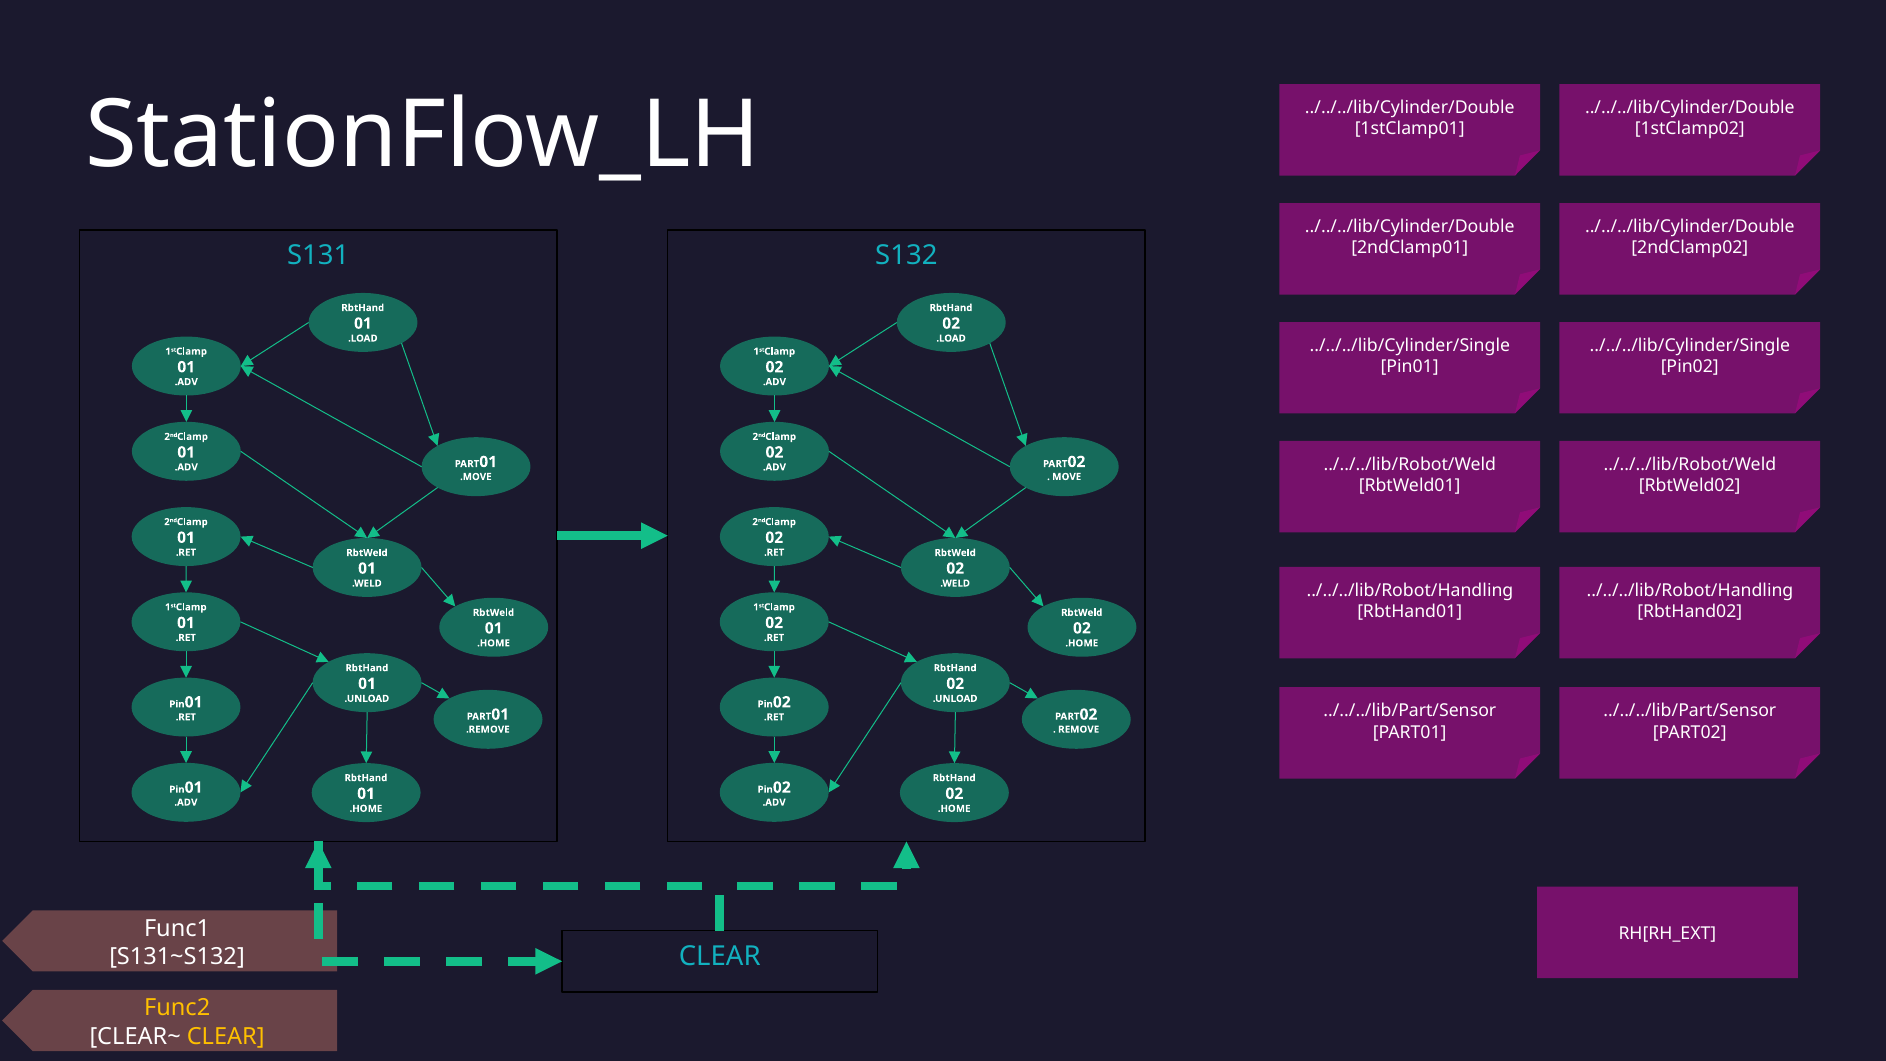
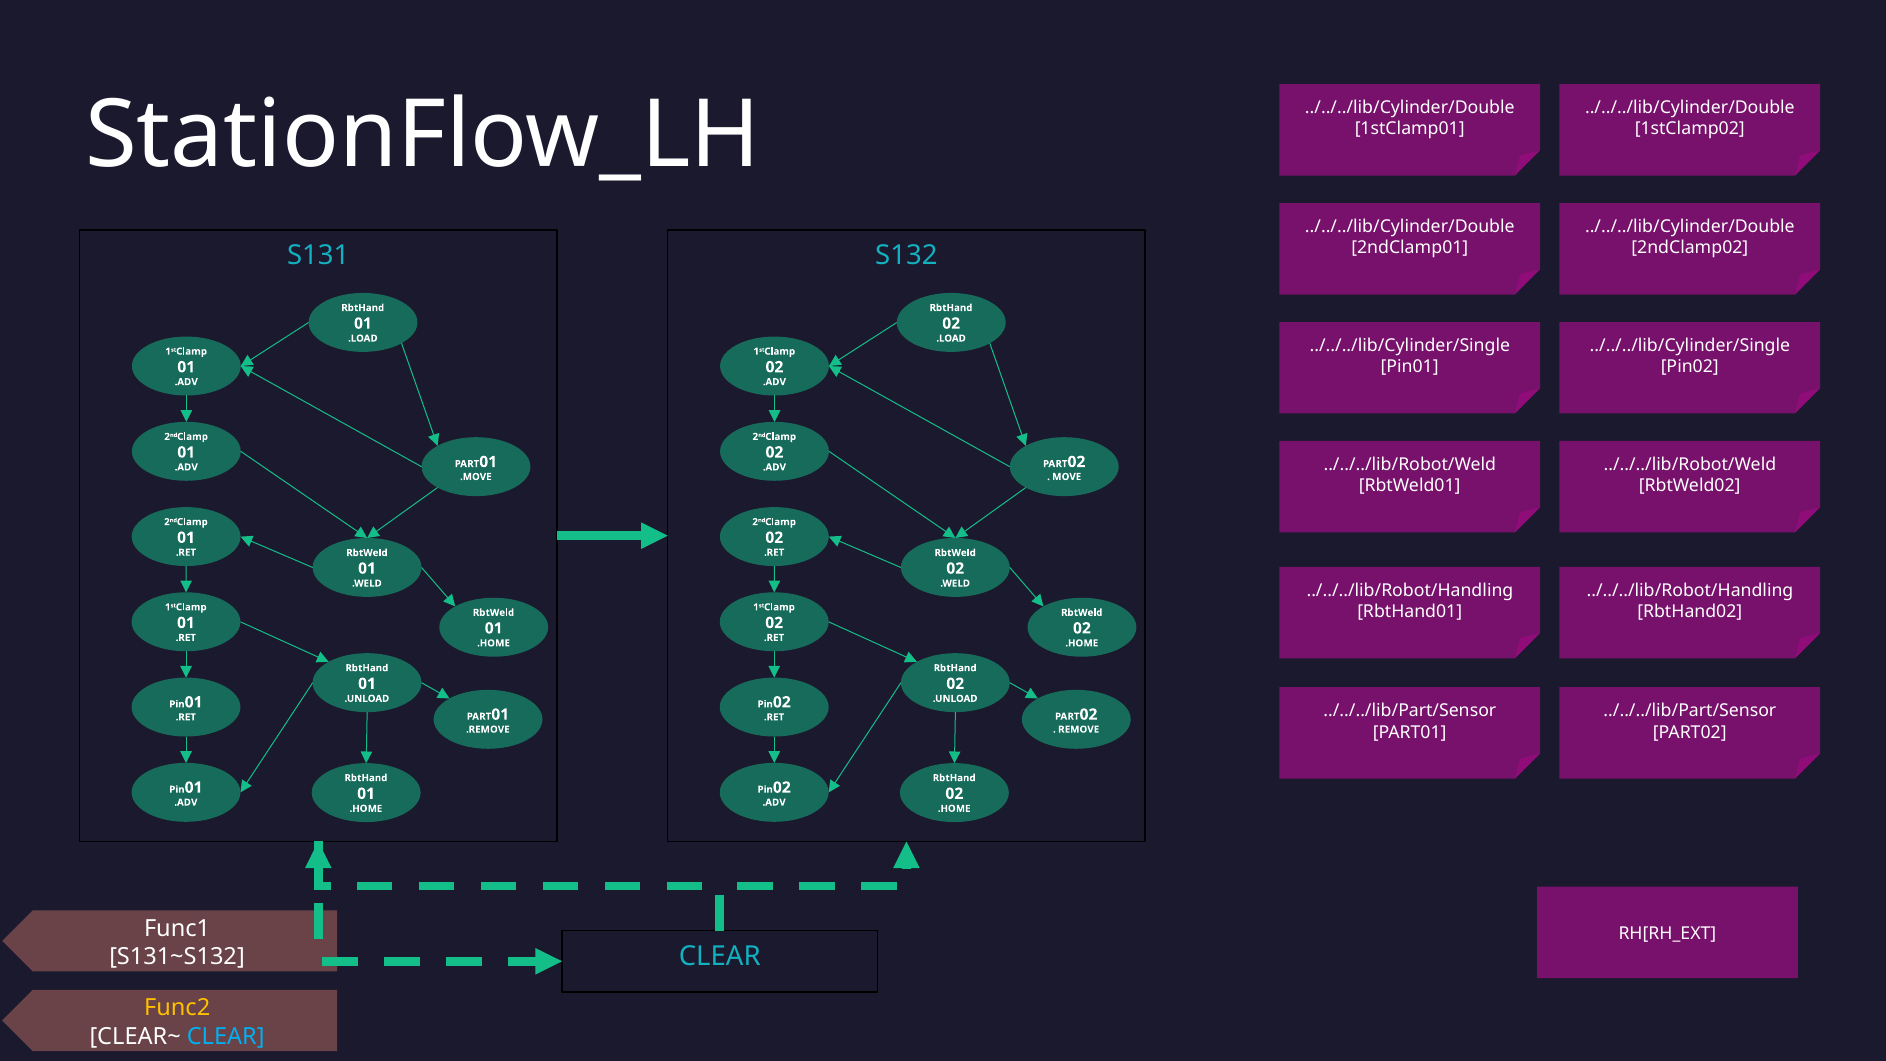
CLEAR colour: yellow -> light blue (226, 1036)
